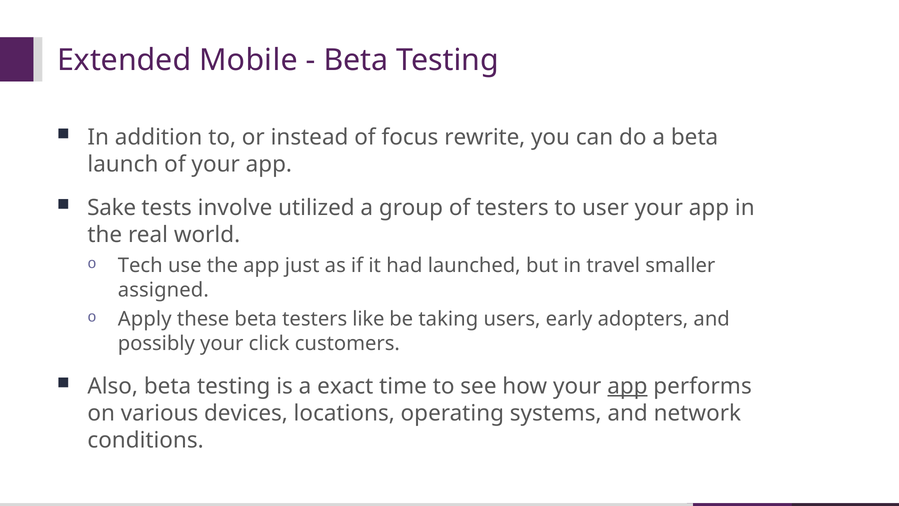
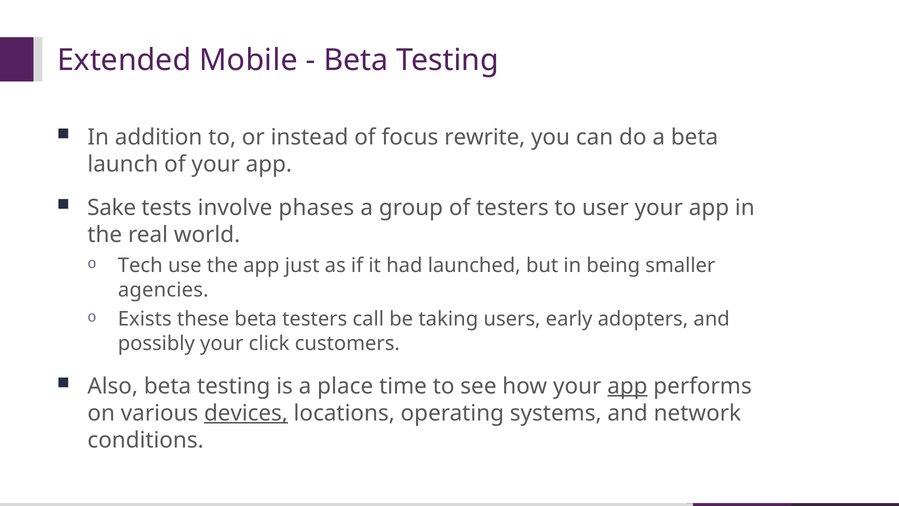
utilized: utilized -> phases (316, 208)
travel: travel -> being (613, 265)
assigned: assigned -> agencies (163, 290)
Apply: Apply -> Exists (145, 319)
like: like -> call (368, 319)
exact: exact -> place (345, 386)
devices underline: none -> present (246, 413)
